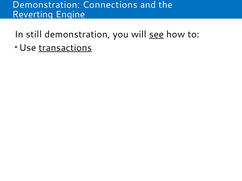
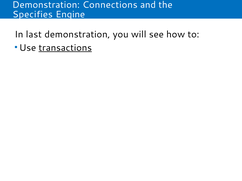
Reverting: Reverting -> Specifies (33, 14)
still: still -> last (34, 35)
see underline: present -> none (156, 35)
